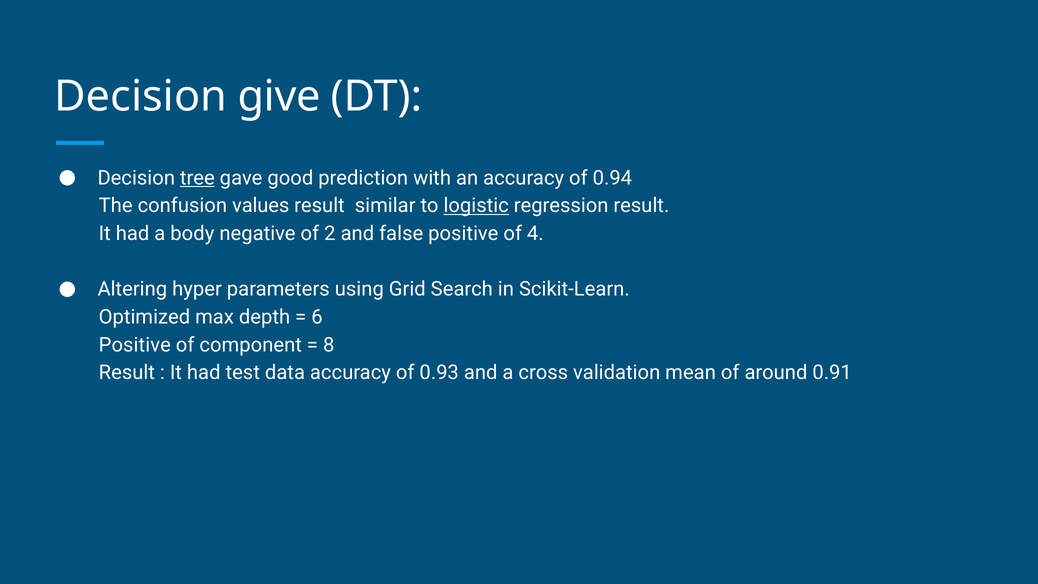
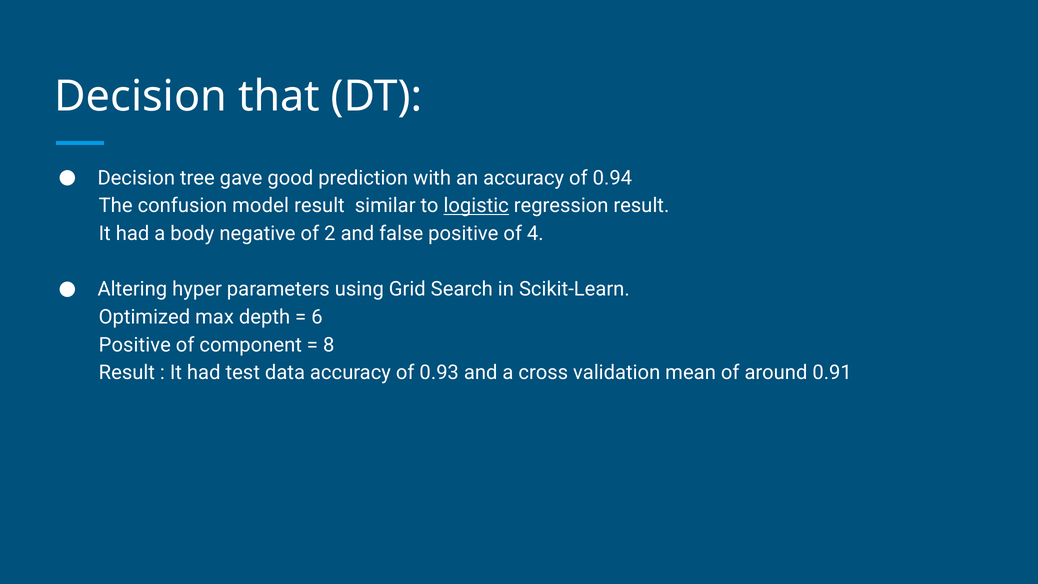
give: give -> that (279, 97)
tree underline: present -> none (197, 178)
values: values -> model (261, 206)
